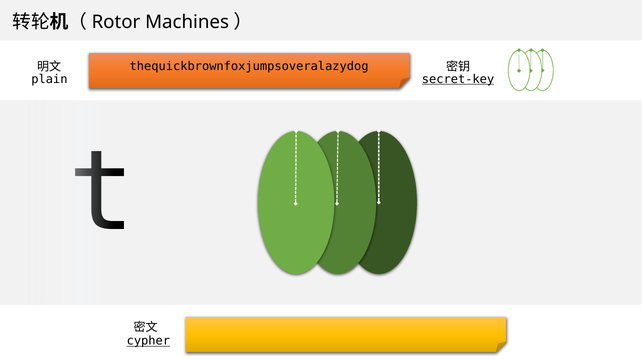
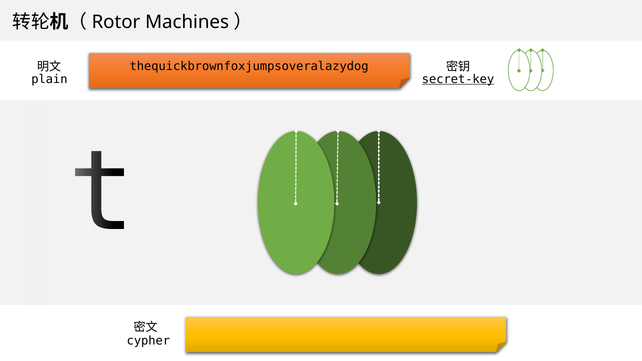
cypher underline: present -> none (148, 341)
